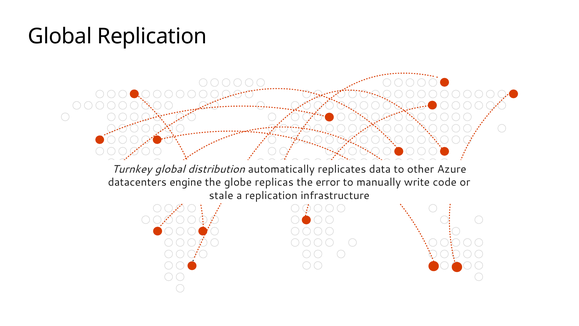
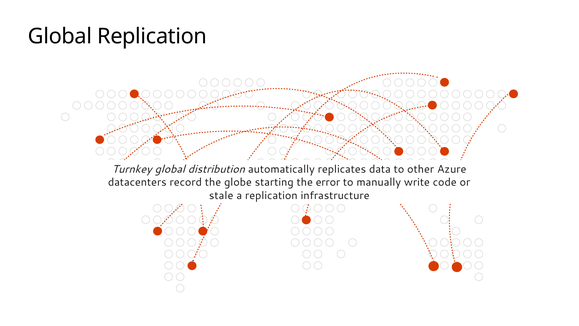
engine: engine -> record (186, 182)
replicas: replicas -> starting (274, 182)
